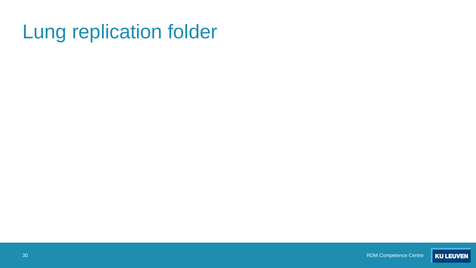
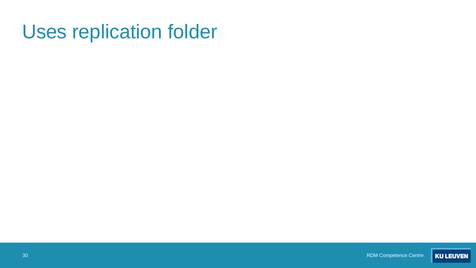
Lung: Lung -> Uses (45, 32)
